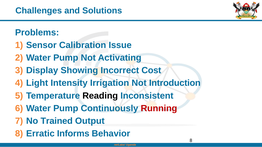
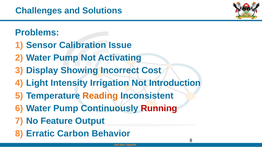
Reading colour: black -> orange (100, 96)
Trained: Trained -> Feature (57, 121)
Informs: Informs -> Carbon (73, 134)
